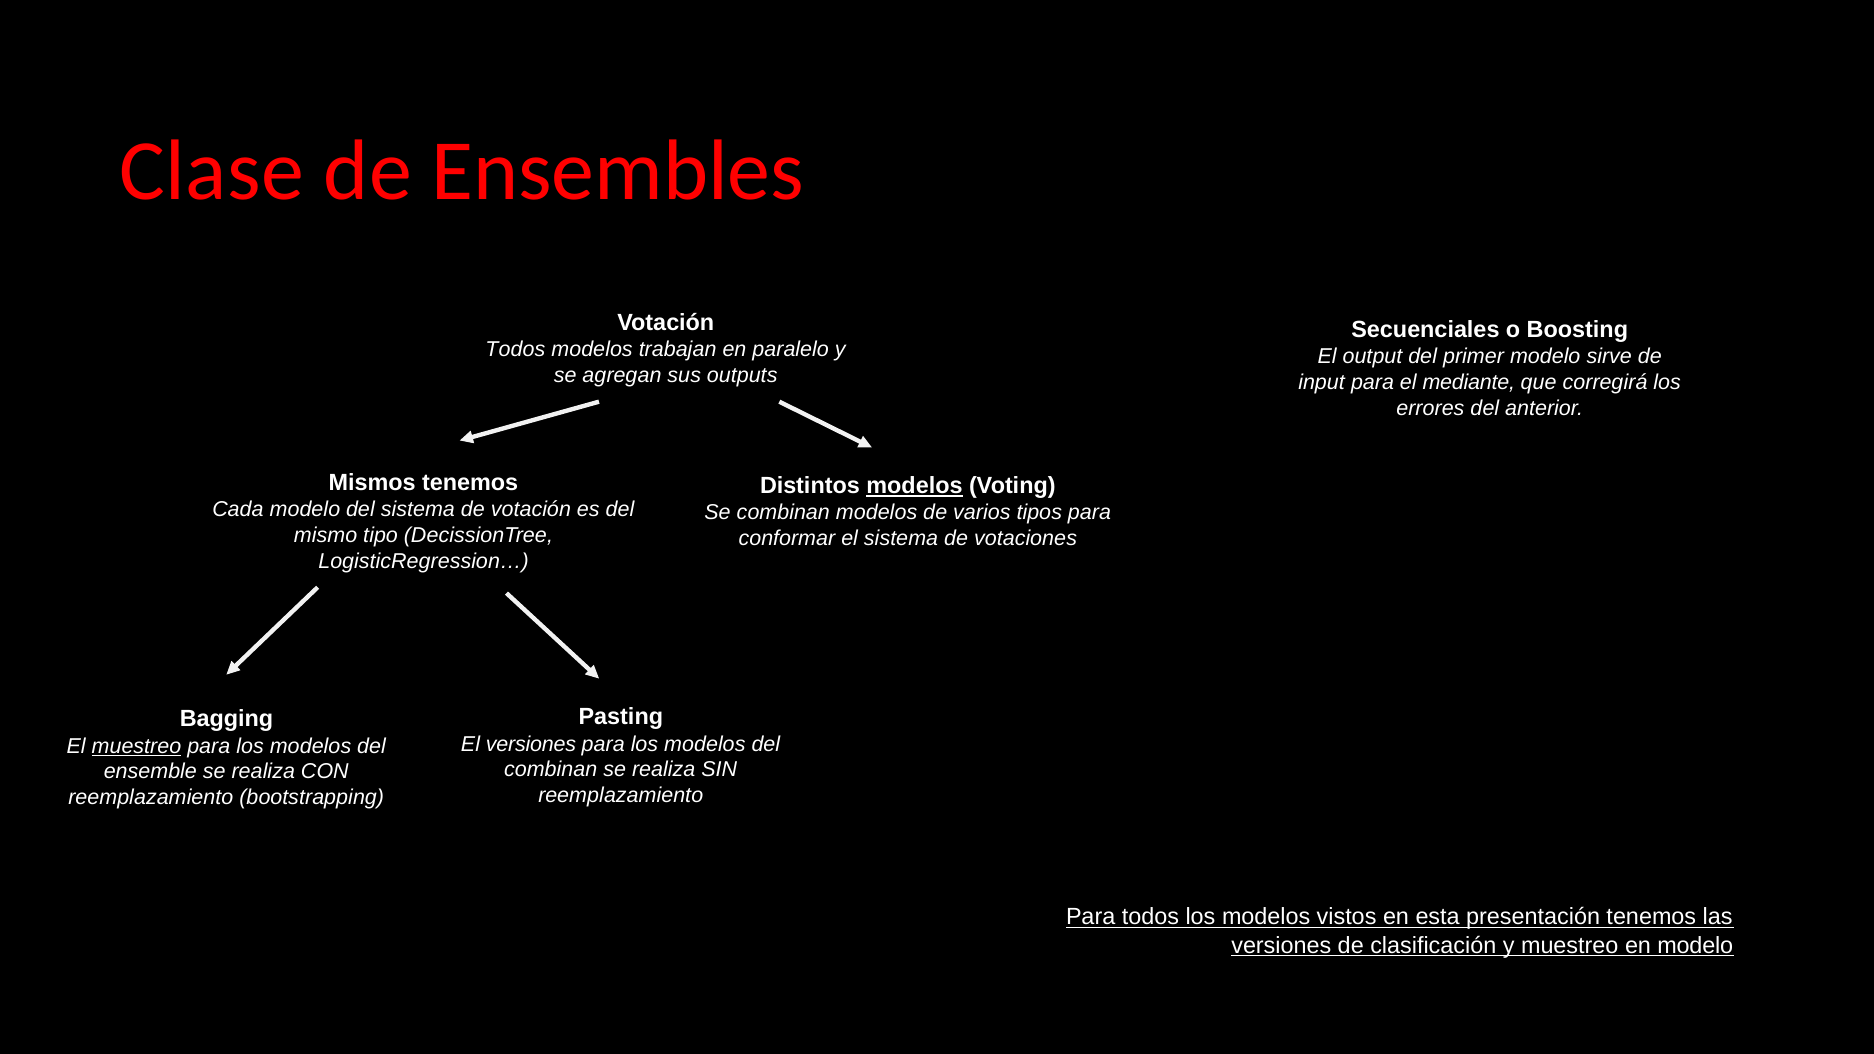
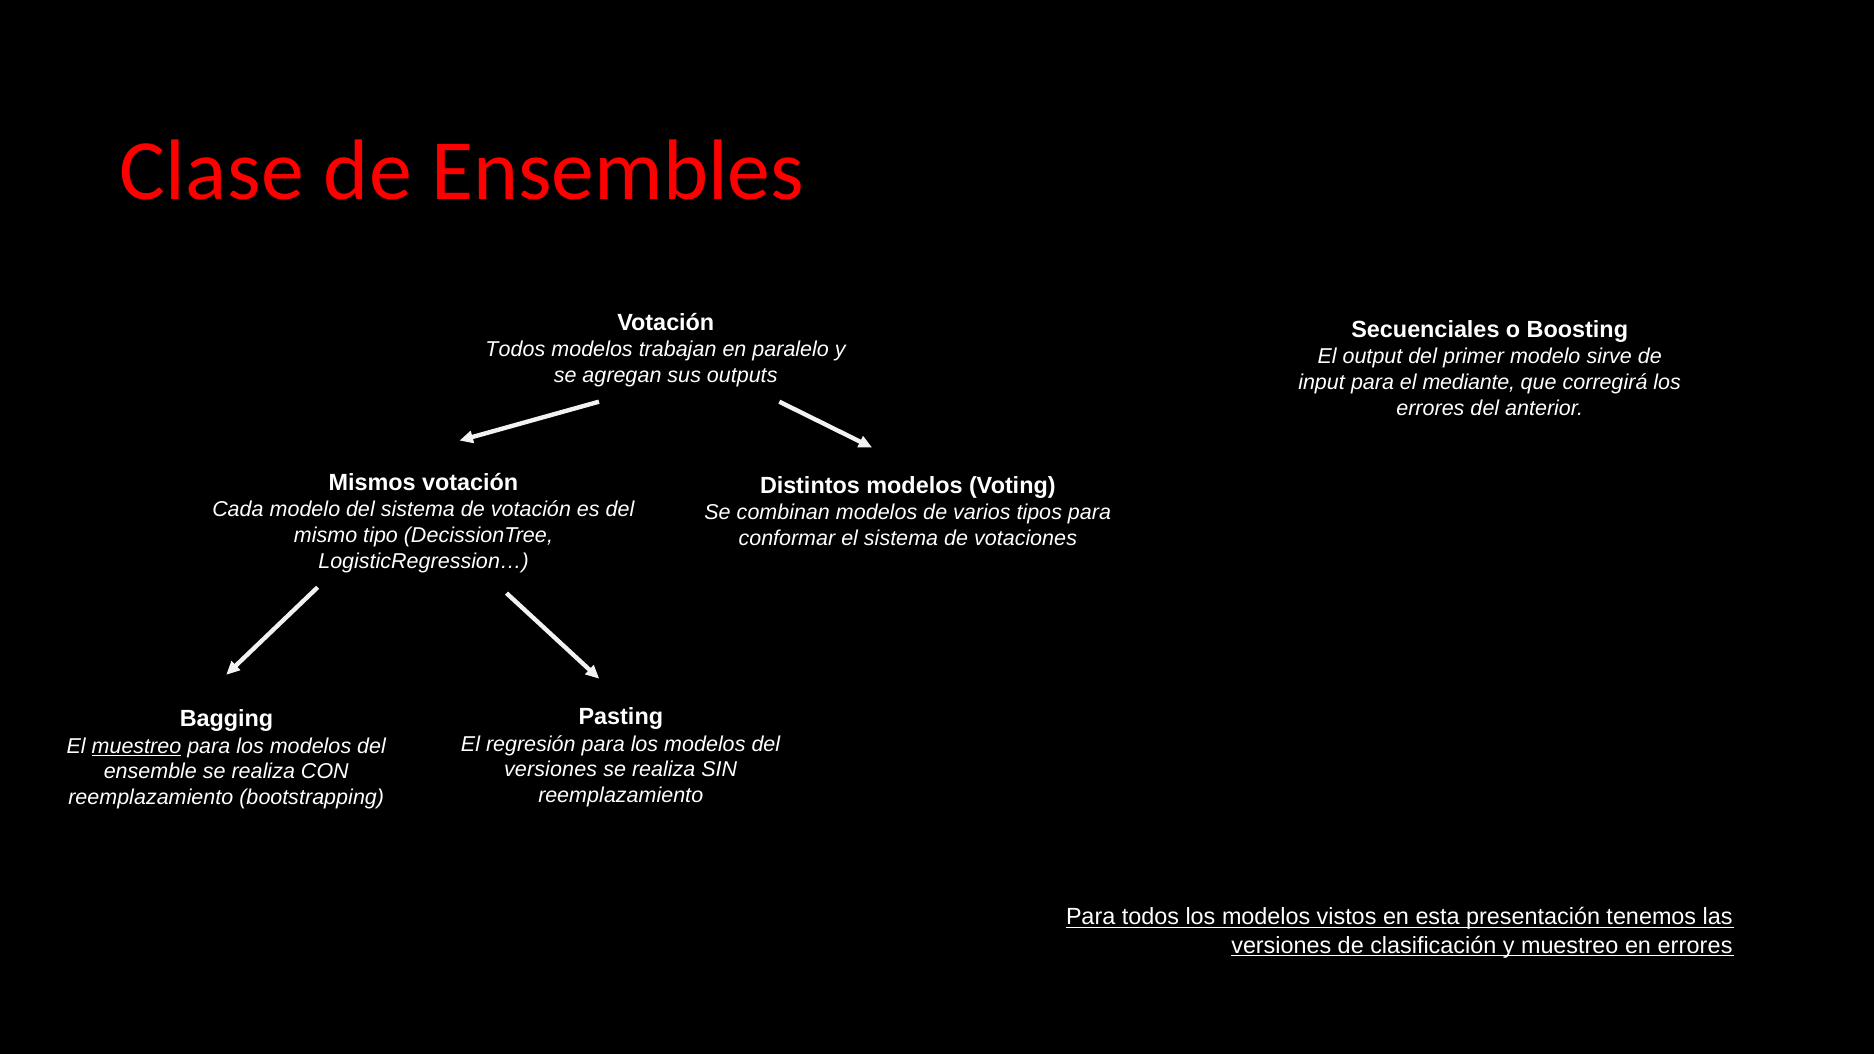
Mismos tenemos: tenemos -> votación (470, 483)
modelos underline: present -> none (914, 486)
El versiones: versiones -> regresión (531, 744)
combinan: combinan -> versiones (551, 770)
en modelo: modelo -> errores (1695, 945)
